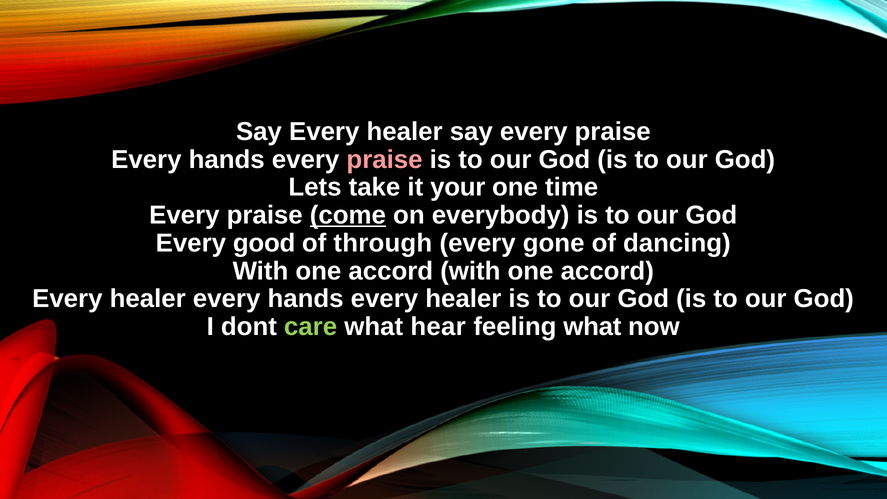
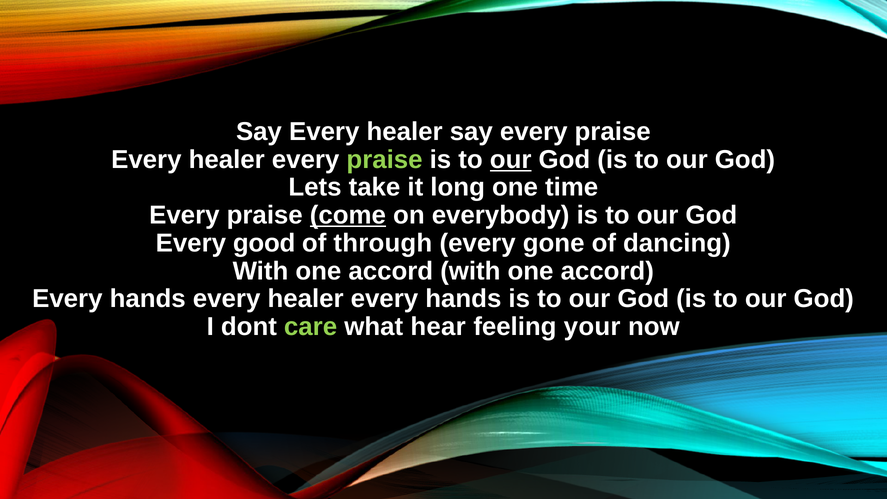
hands: hands -> healer (227, 159)
praise colour: pink -> light green (385, 159)
our underline: none -> present (511, 159)
your: your -> long (458, 187)
healer: healer -> hands (148, 299)
hands: hands -> healer (306, 299)
healer: healer -> hands (463, 299)
feeling what: what -> your (592, 327)
